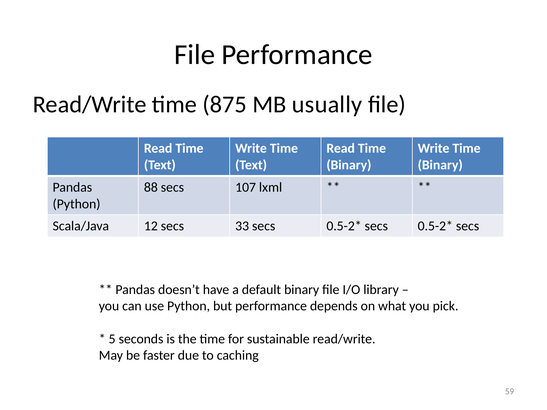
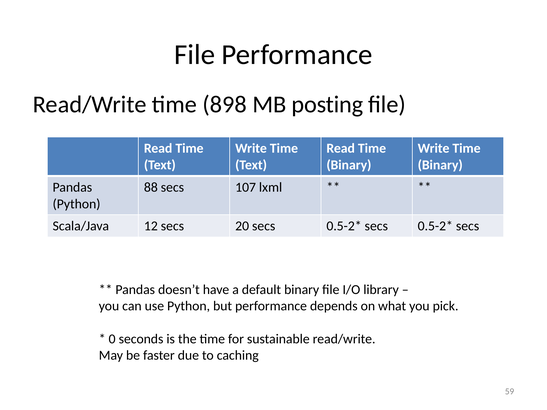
875: 875 -> 898 (225, 105)
usually: usually -> posting (327, 105)
33: 33 -> 20 (242, 226)
5: 5 -> 0 (112, 339)
